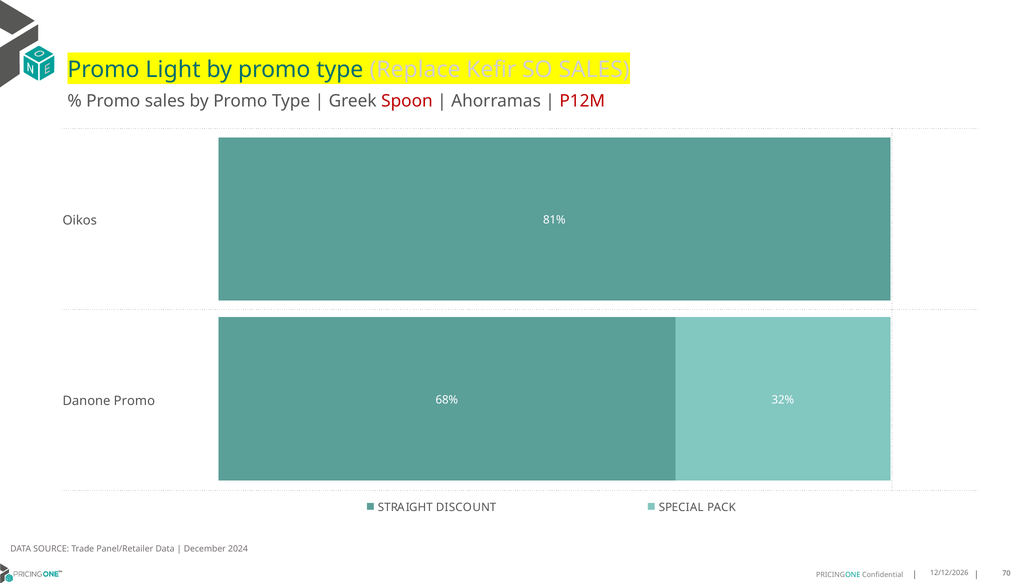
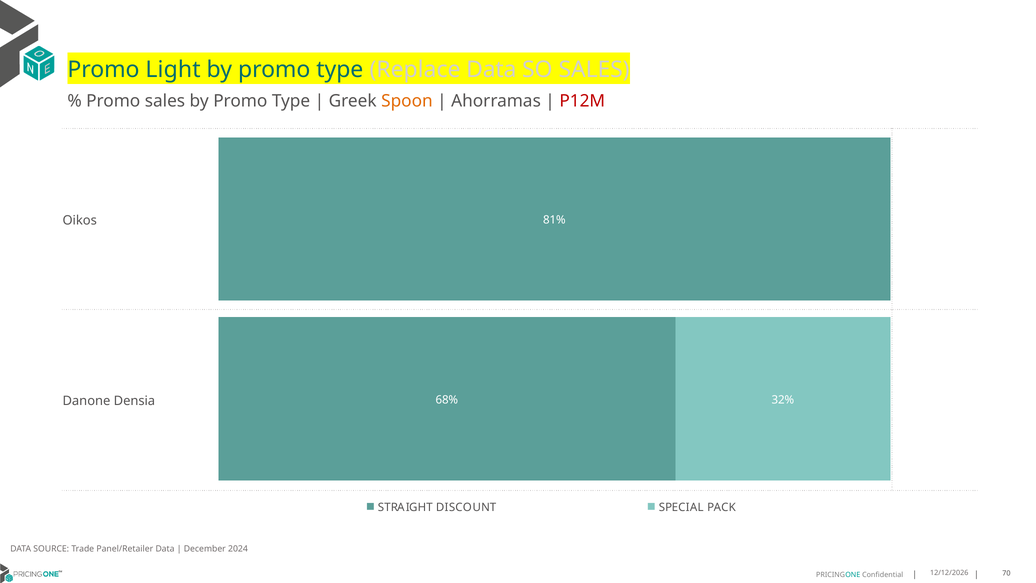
Replace Kefir: Kefir -> Data (491, 70)
Spoon colour: red -> orange (407, 101)
Danone Promo: Promo -> Densia (134, 401)
